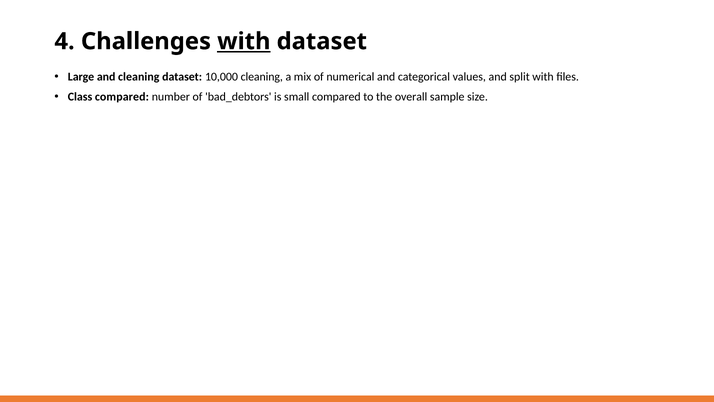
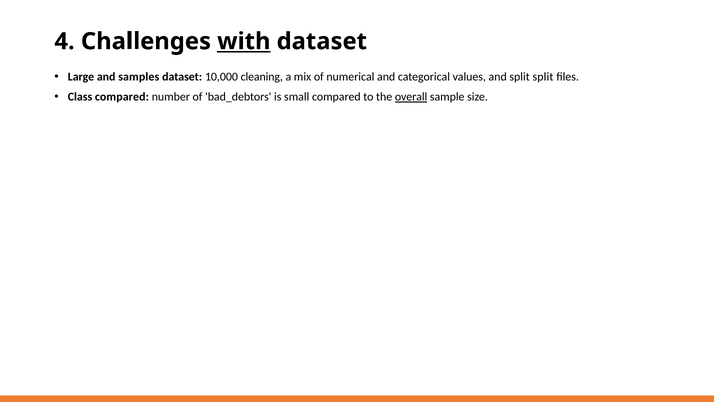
and cleaning: cleaning -> samples (139, 77)
split with: with -> split (543, 77)
overall underline: none -> present (411, 97)
